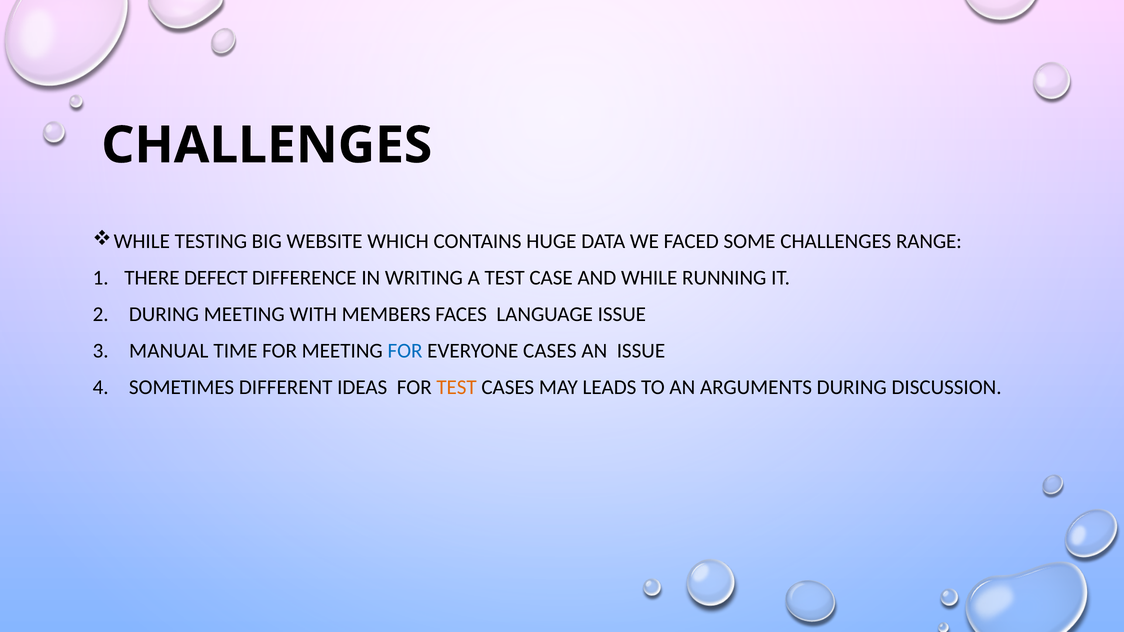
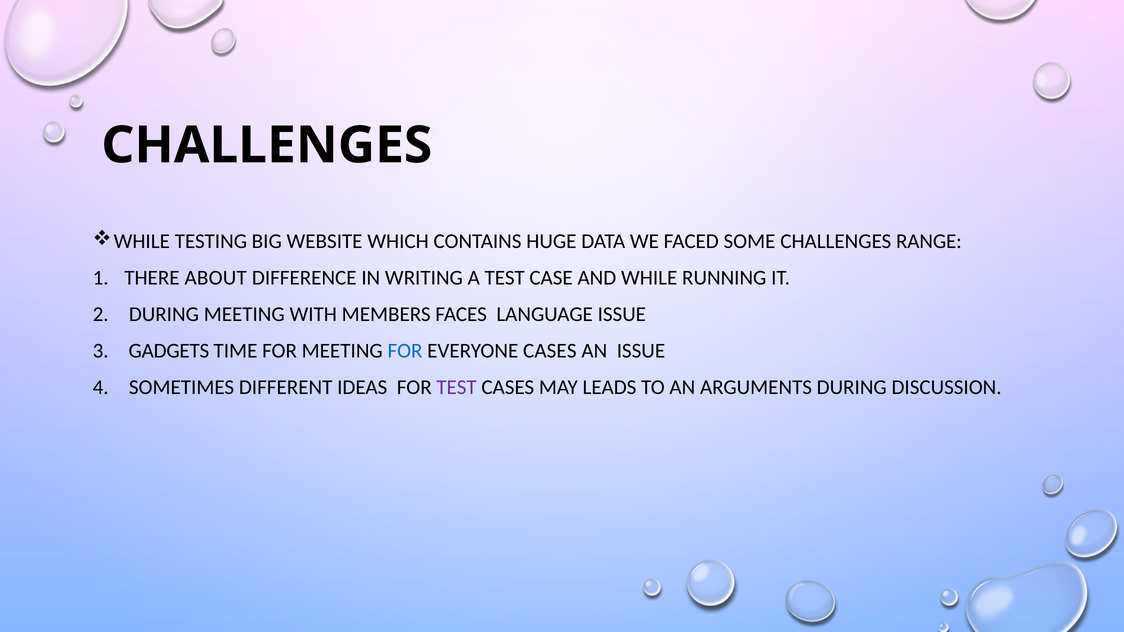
DEFECT: DEFECT -> ABOUT (216, 278)
MANUAL: MANUAL -> GADGETS (169, 351)
TEST colour: orange -> purple (457, 387)
